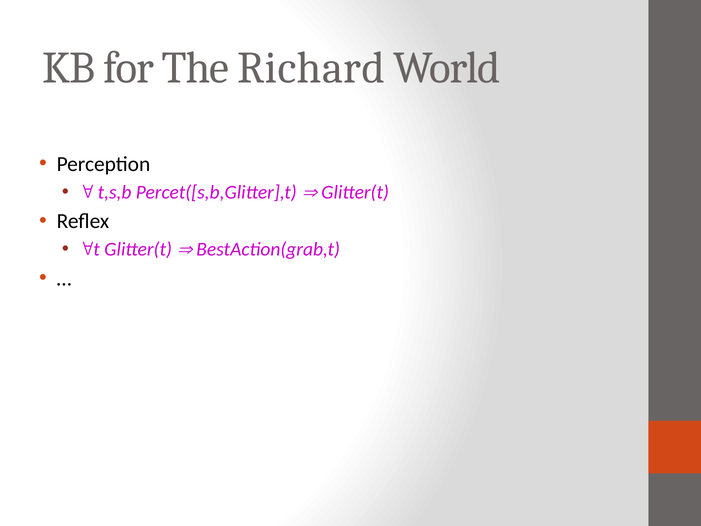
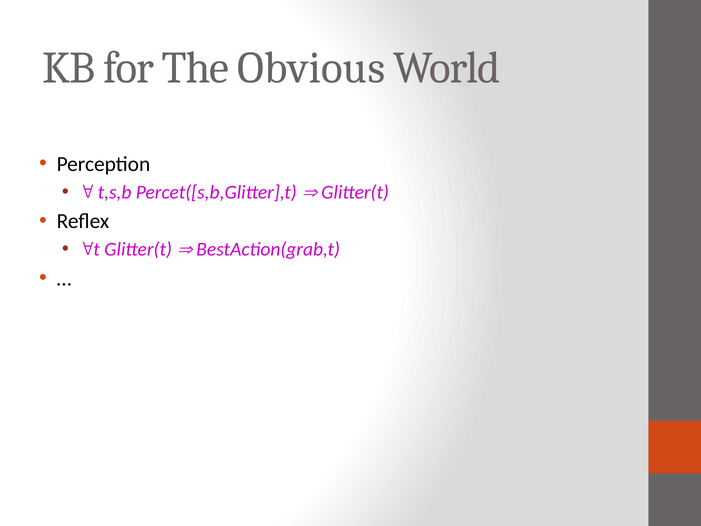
Richard: Richard -> Obvious (311, 68)
